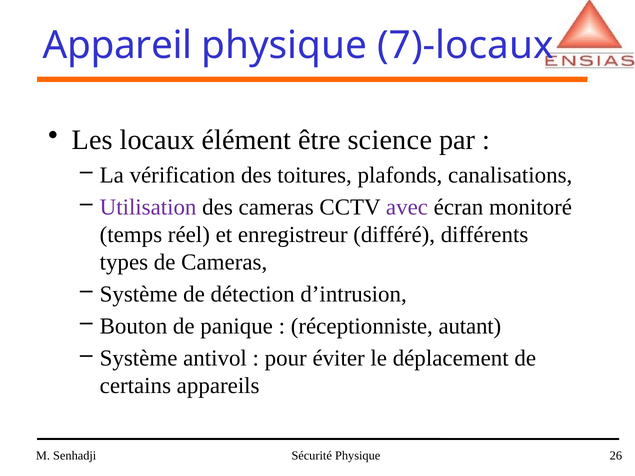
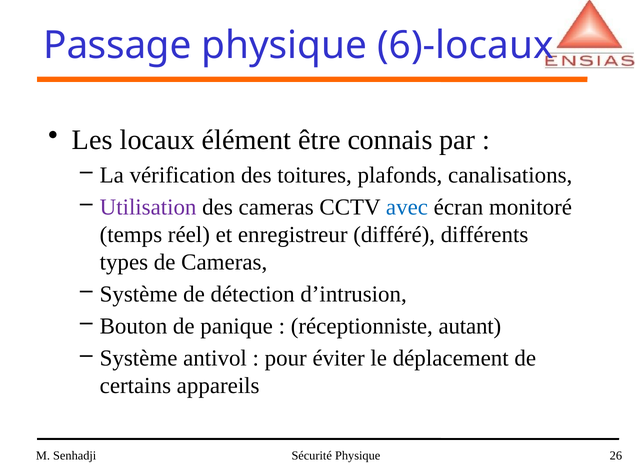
Appareil: Appareil -> Passage (117, 45)
7)-locaux: 7)-locaux -> 6)-locaux (465, 45)
science: science -> connais (390, 140)
avec colour: purple -> blue (407, 207)
